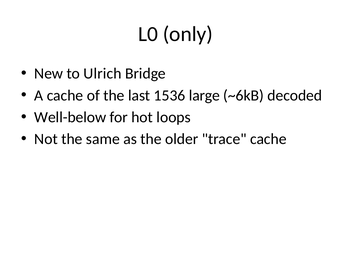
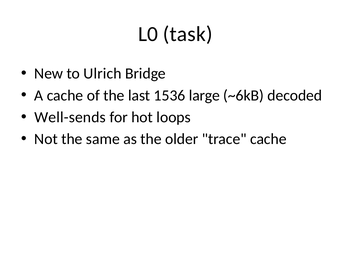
only: only -> task (188, 34)
Well-below: Well-below -> Well-sends (70, 117)
